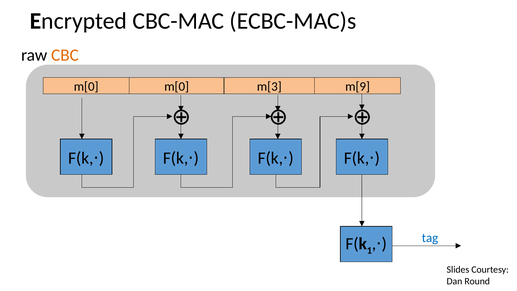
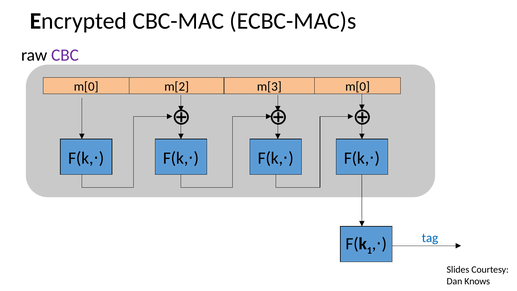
CBC colour: orange -> purple (65, 55)
m[0 m[0: m[0 -> m[2 (177, 87)
m[3 m[9: m[9 -> m[0 (358, 87)
Round: Round -> Knows (477, 281)
